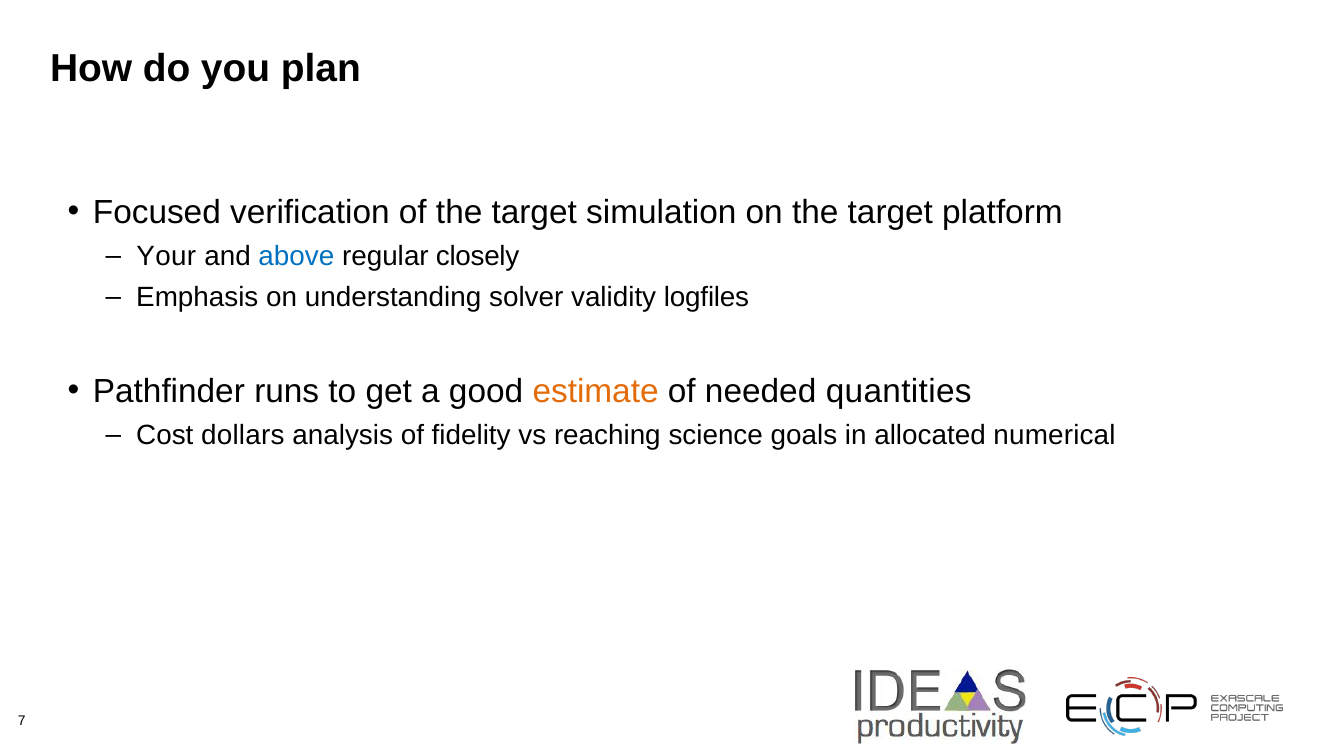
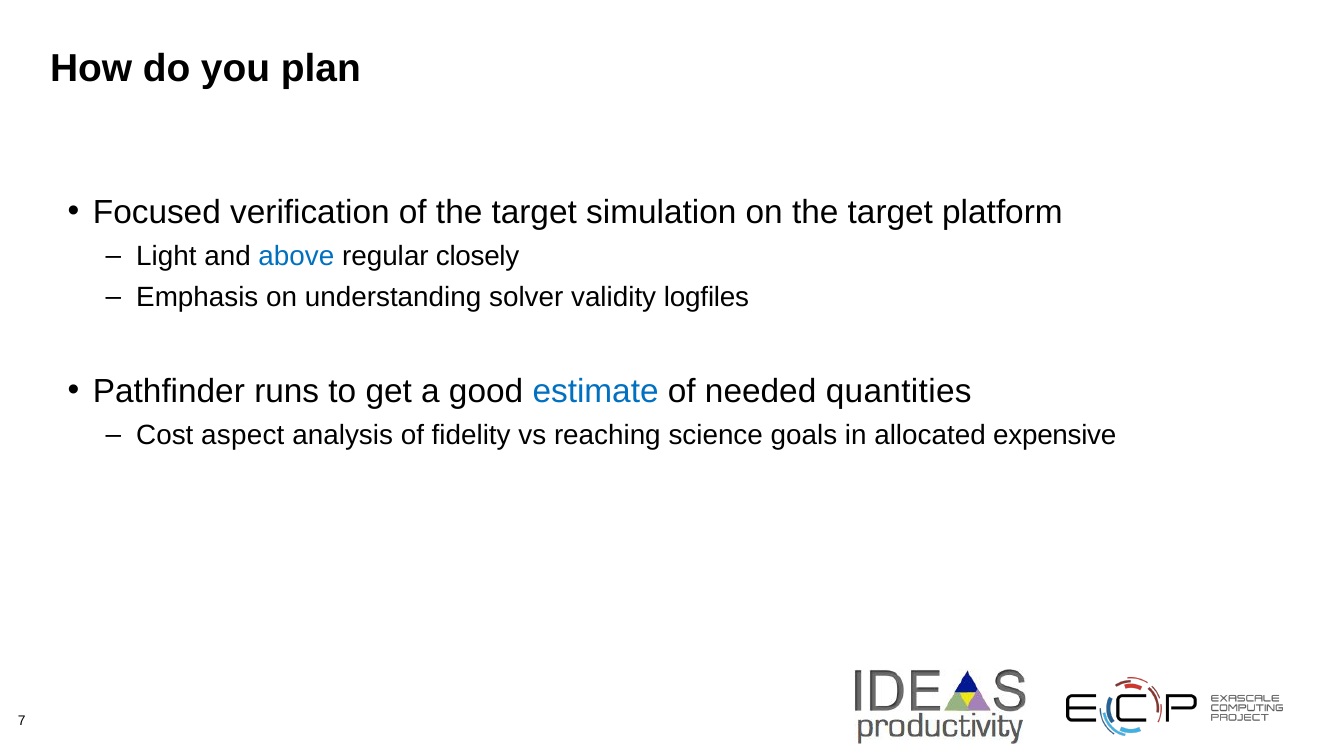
Your: Your -> Light (166, 256)
estimate colour: orange -> blue (596, 391)
dollars: dollars -> aspect (243, 435)
numerical: numerical -> expensive (1055, 435)
